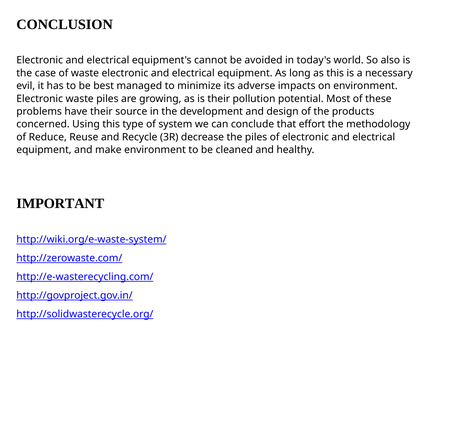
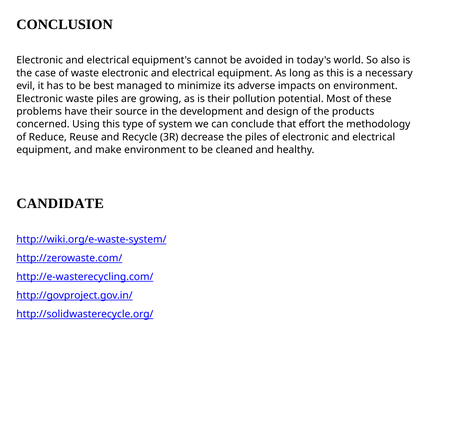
IMPORTANT: IMPORTANT -> CANDIDATE (60, 204)
